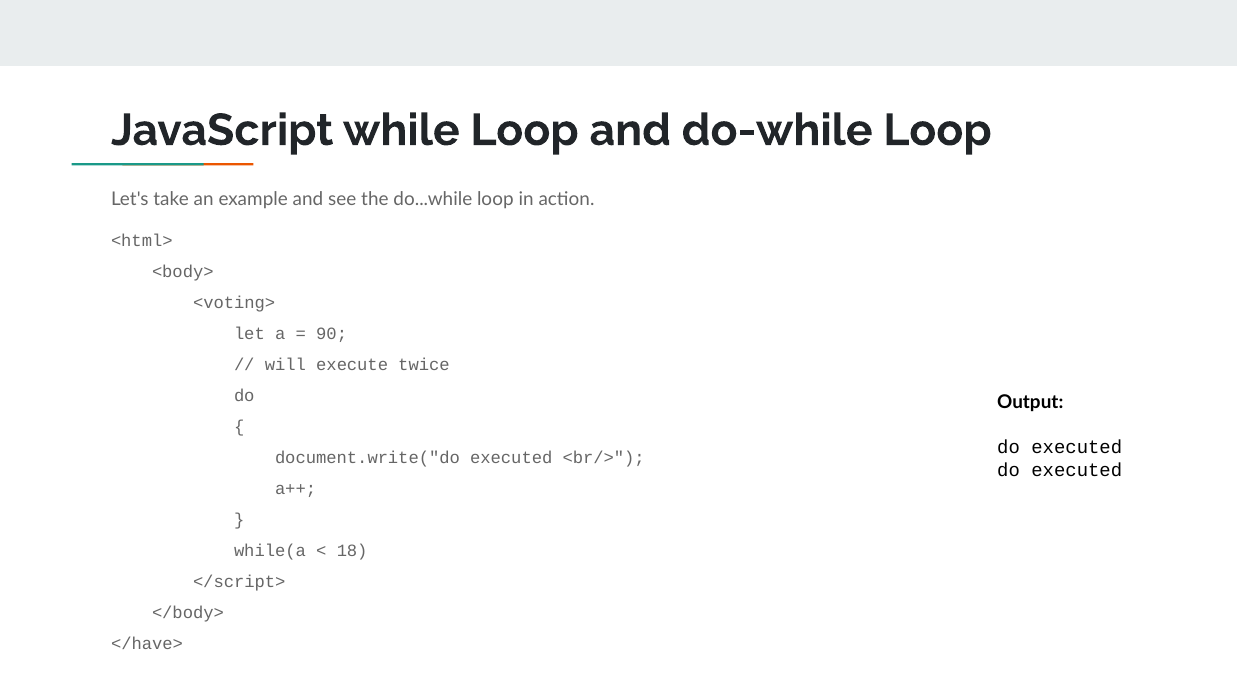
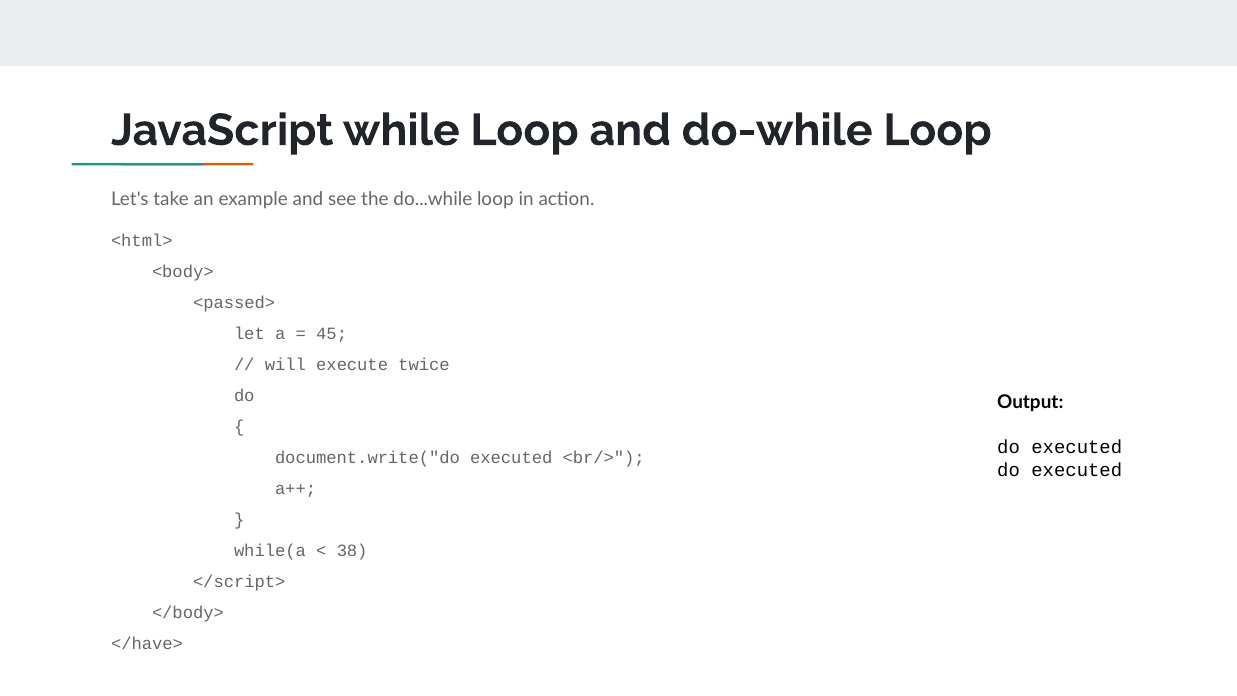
<voting>: <voting> -> <passed> (234, 303)
90: 90 -> 45 (332, 334)
18: 18 -> 38 (352, 551)
